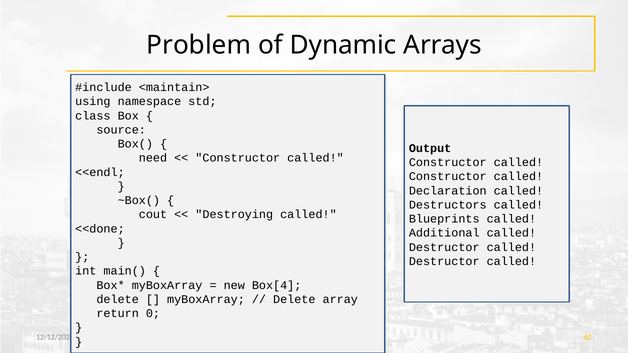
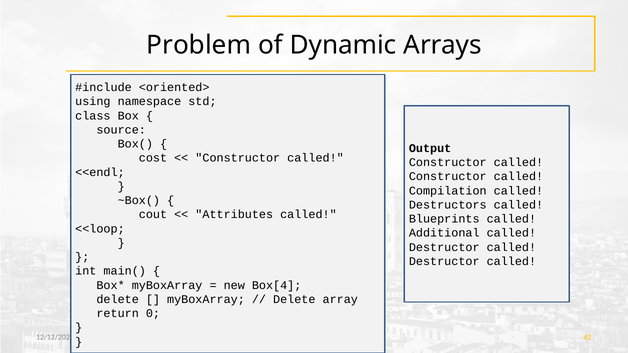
<maintain>: <maintain> -> <oriented> (174, 88)
need: need -> cost (153, 158)
Declaration: Declaration -> Compilation (448, 191)
Destroying: Destroying -> Attributes (234, 215)
<<done: <<done -> <<loop (100, 229)
